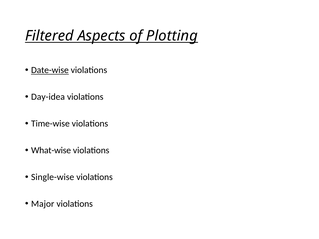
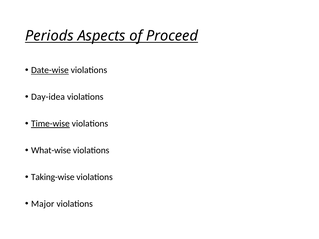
Filtered: Filtered -> Periods (49, 36)
Plotting: Plotting -> Proceed (172, 36)
Time-wise underline: none -> present (50, 124)
Single-wise: Single-wise -> Taking-wise (53, 177)
